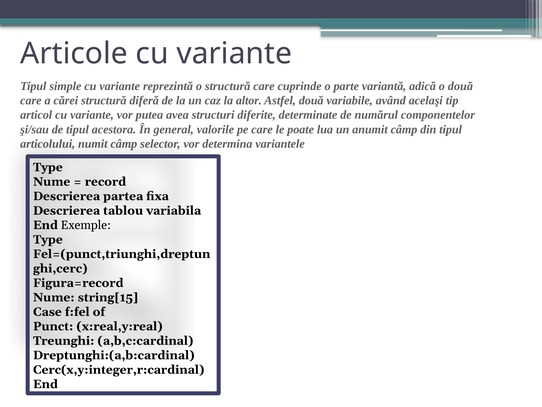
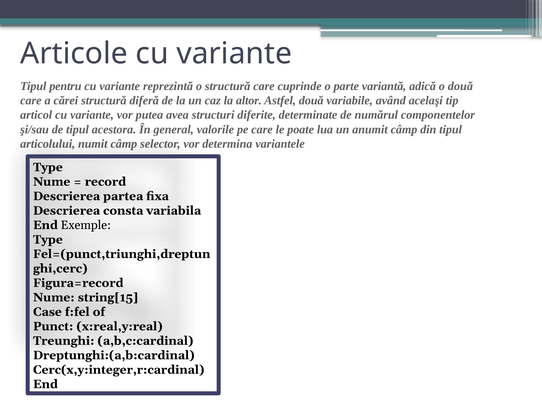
simple: simple -> pentru (65, 86)
tablou: tablou -> consta (123, 210)
